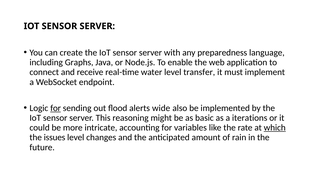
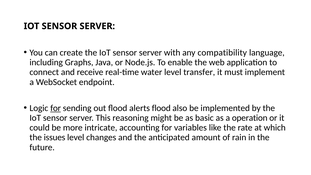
preparedness: preparedness -> compatibility (222, 53)
alerts wide: wide -> flood (161, 108)
iterations: iterations -> operation (250, 118)
which underline: present -> none (275, 128)
